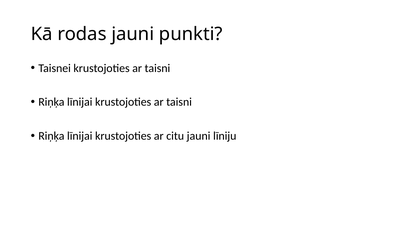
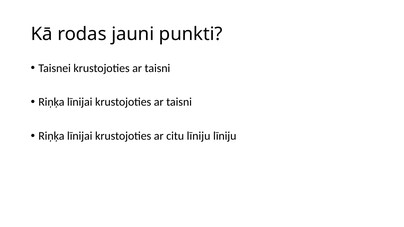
citu jauni: jauni -> līniju (199, 136)
